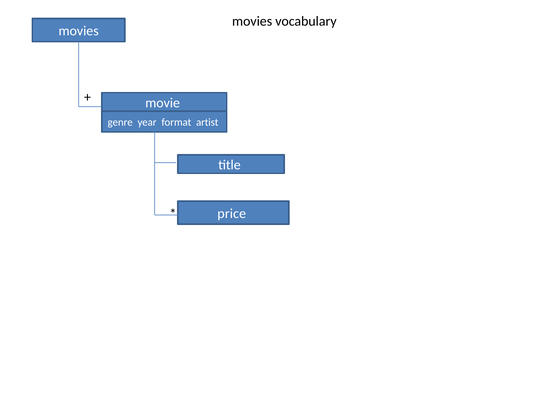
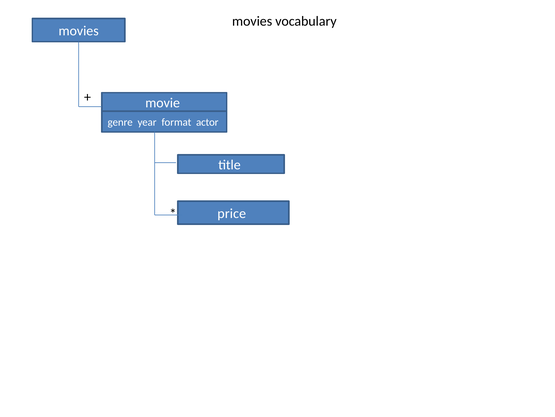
artist: artist -> actor (207, 122)
